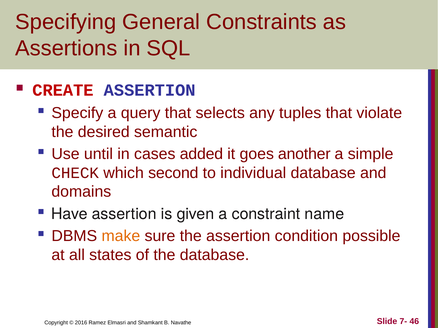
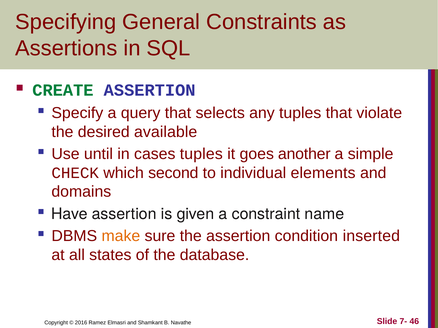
CREATE colour: red -> green (63, 90)
semantic: semantic -> available (166, 132)
cases added: added -> tuples (201, 154)
individual database: database -> elements (323, 173)
possible: possible -> inserted (371, 236)
